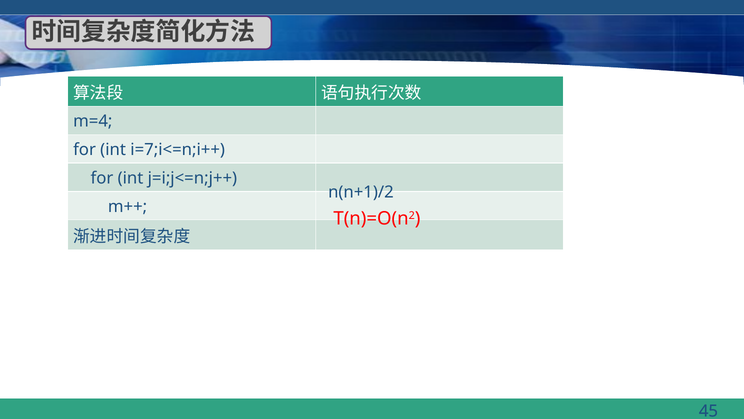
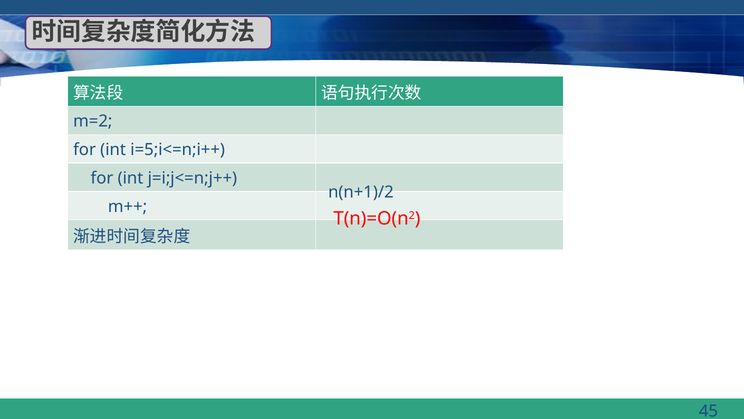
m=4: m=4 -> m=2 (93, 121)
i=7;i<=n;i++: i=7;i<=n;i++ -> i=5;i<=n;i++ (178, 150)
